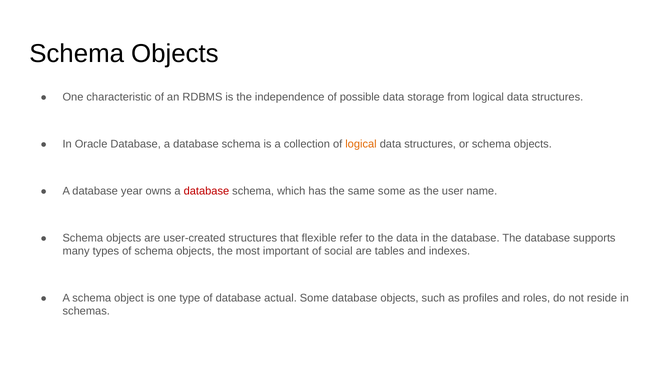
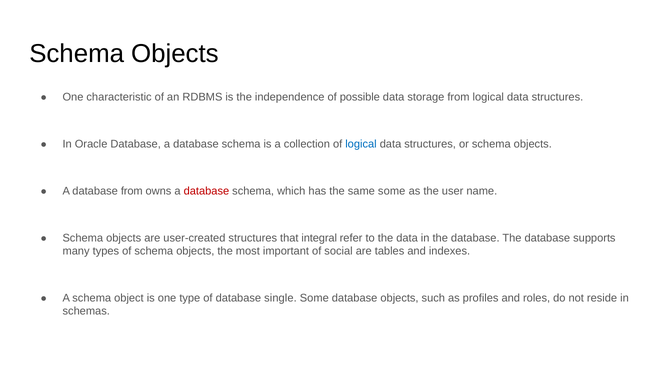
logical colour: orange -> blue (361, 144)
database year: year -> from (132, 191)
flexible: flexible -> integral (319, 238)
actual: actual -> single (280, 298)
